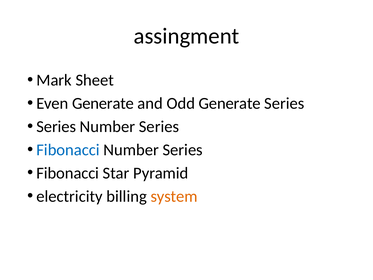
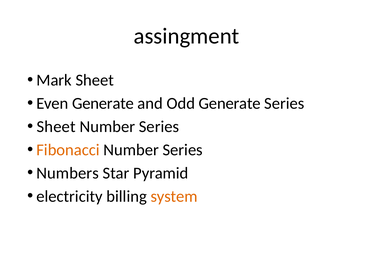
Series: Series -> Sheet (56, 127)
Fibonacci colour: blue -> orange (68, 150)
Fibonacci: Fibonacci -> Numbers (68, 173)
